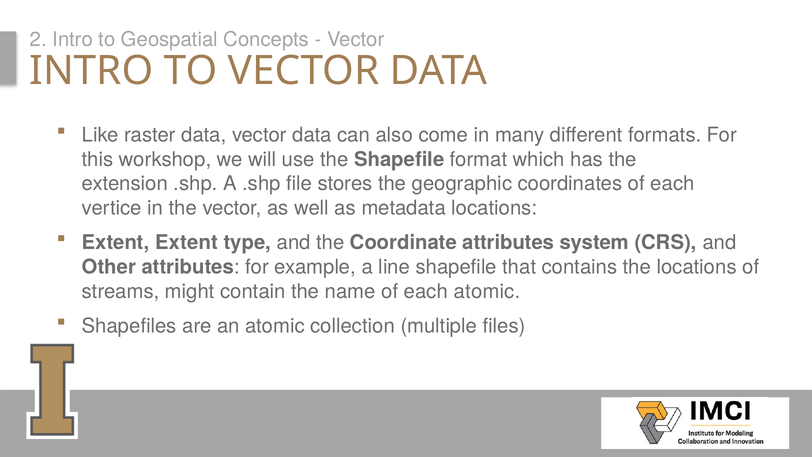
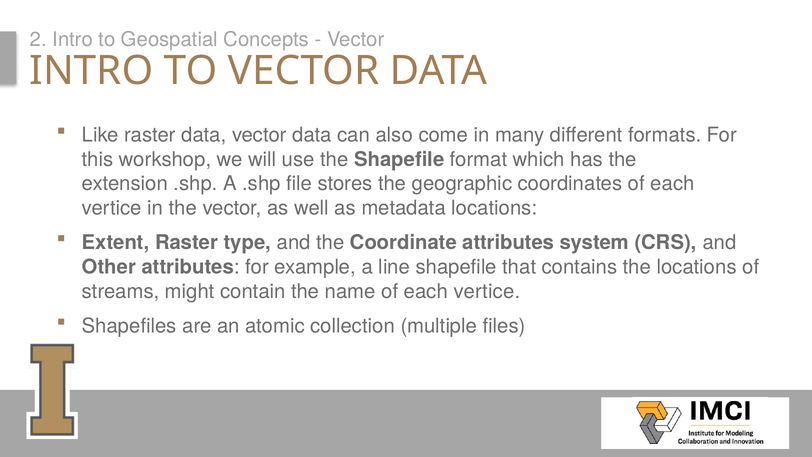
Extent Extent: Extent -> Raster (187, 242)
name of each atomic: atomic -> vertice (487, 291)
